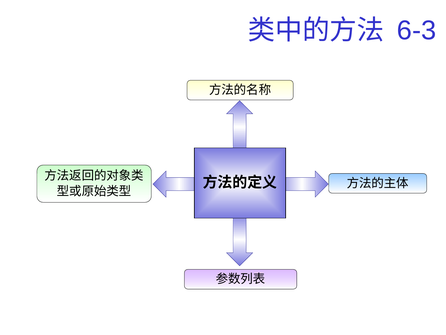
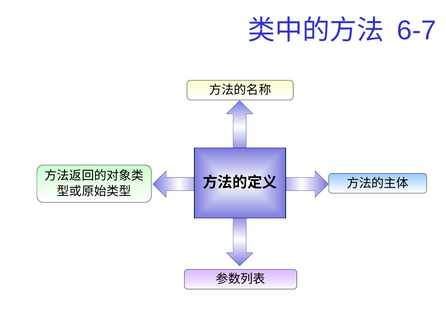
6-3: 6-3 -> 6-7 (417, 30)
